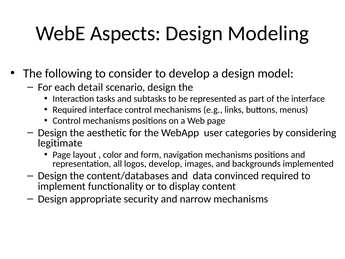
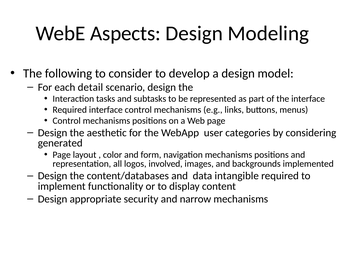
legitimate: legitimate -> generated (60, 143)
logos develop: develop -> involved (166, 164)
convinced: convinced -> intangible (237, 176)
